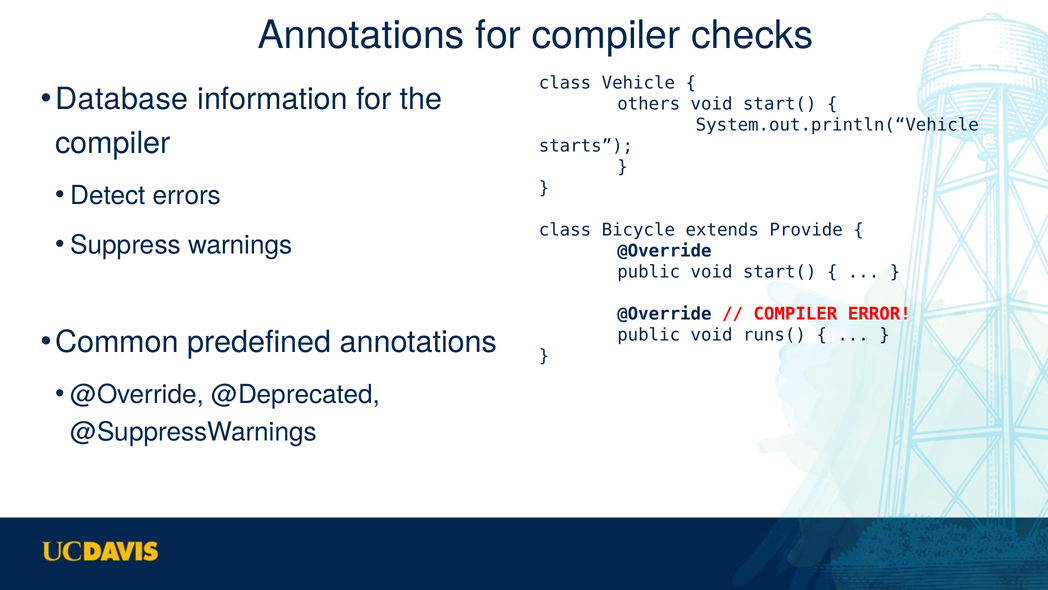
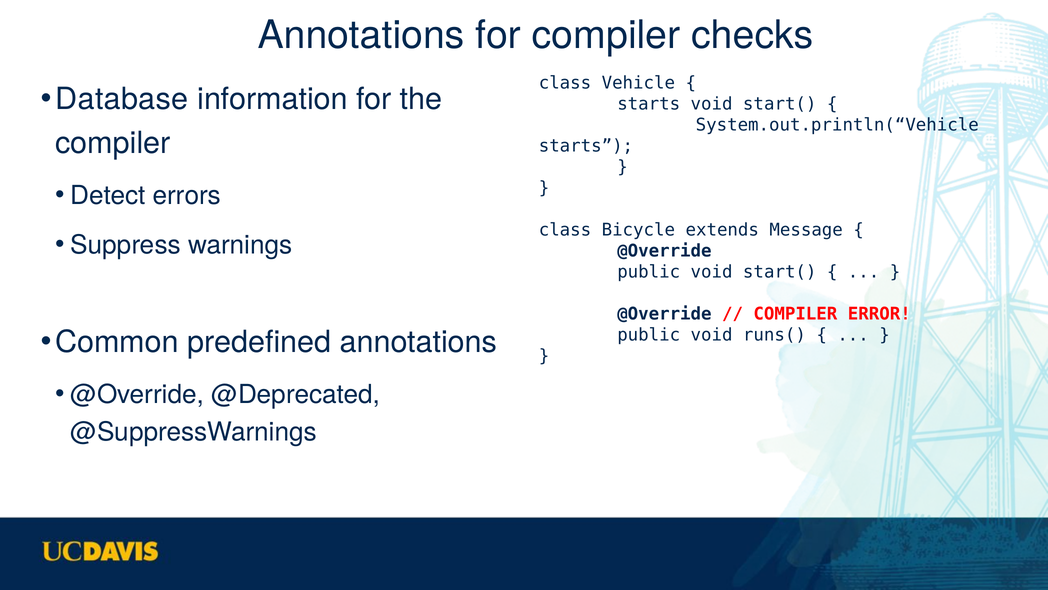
others: others -> starts (649, 104)
Provide: Provide -> Message (806, 230)
